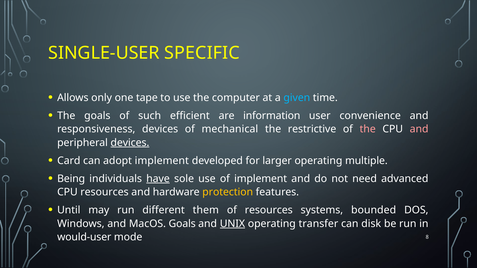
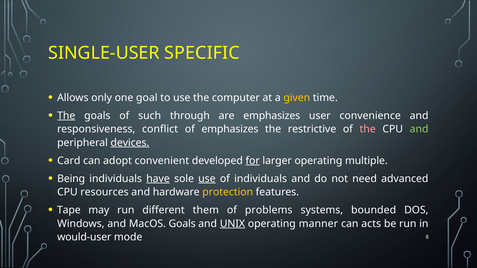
tape: tape -> goal (147, 98)
given colour: light blue -> yellow (297, 98)
The underline: none -> present (66, 116)
efficient: efficient -> through (190, 116)
are information: information -> emphasizes (272, 116)
responsiveness devices: devices -> conflict (160, 129)
of mechanical: mechanical -> emphasizes (230, 129)
and colour: pink -> light green (419, 129)
adopt implement: implement -> convenient (162, 161)
for underline: none -> present (253, 161)
use underline: none -> present (207, 179)
of implement: implement -> individuals (261, 179)
Until: Until -> Tape (69, 210)
of resources: resources -> problems (269, 210)
transfer: transfer -> manner (318, 224)
disk: disk -> acts (371, 224)
